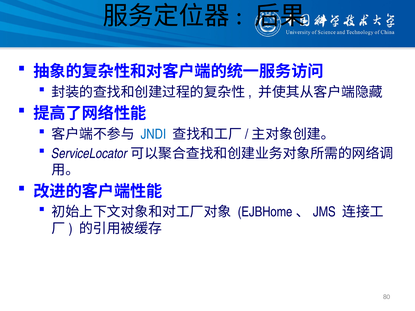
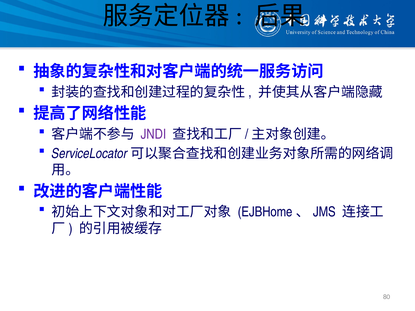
JNDI colour: blue -> purple (154, 134)
